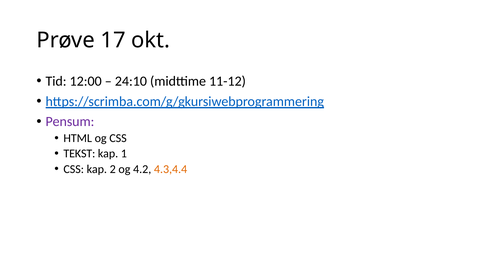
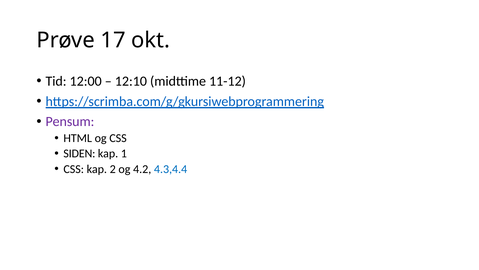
24:10: 24:10 -> 12:10 (131, 81)
TEKST: TEKST -> SIDEN (79, 153)
4.3,4.4 colour: orange -> blue (171, 169)
